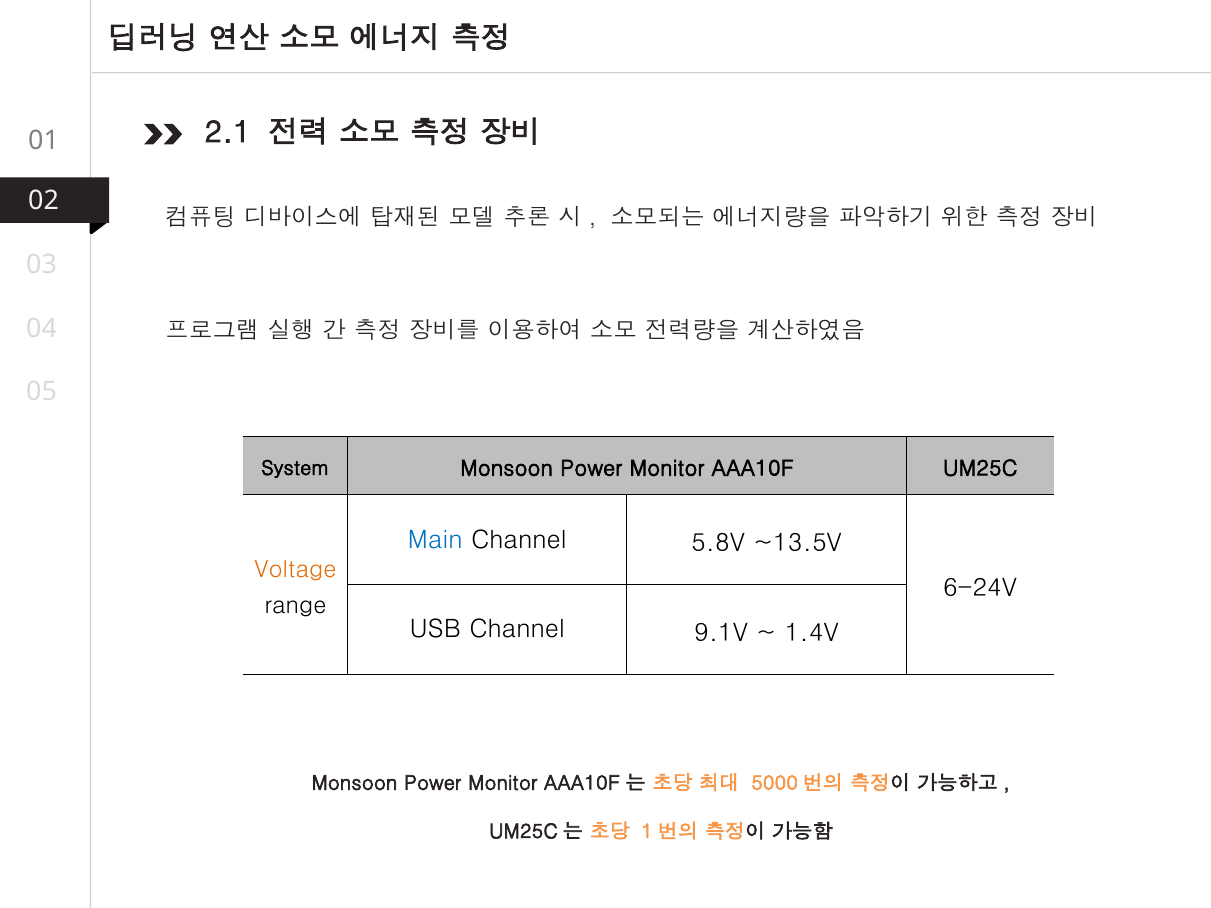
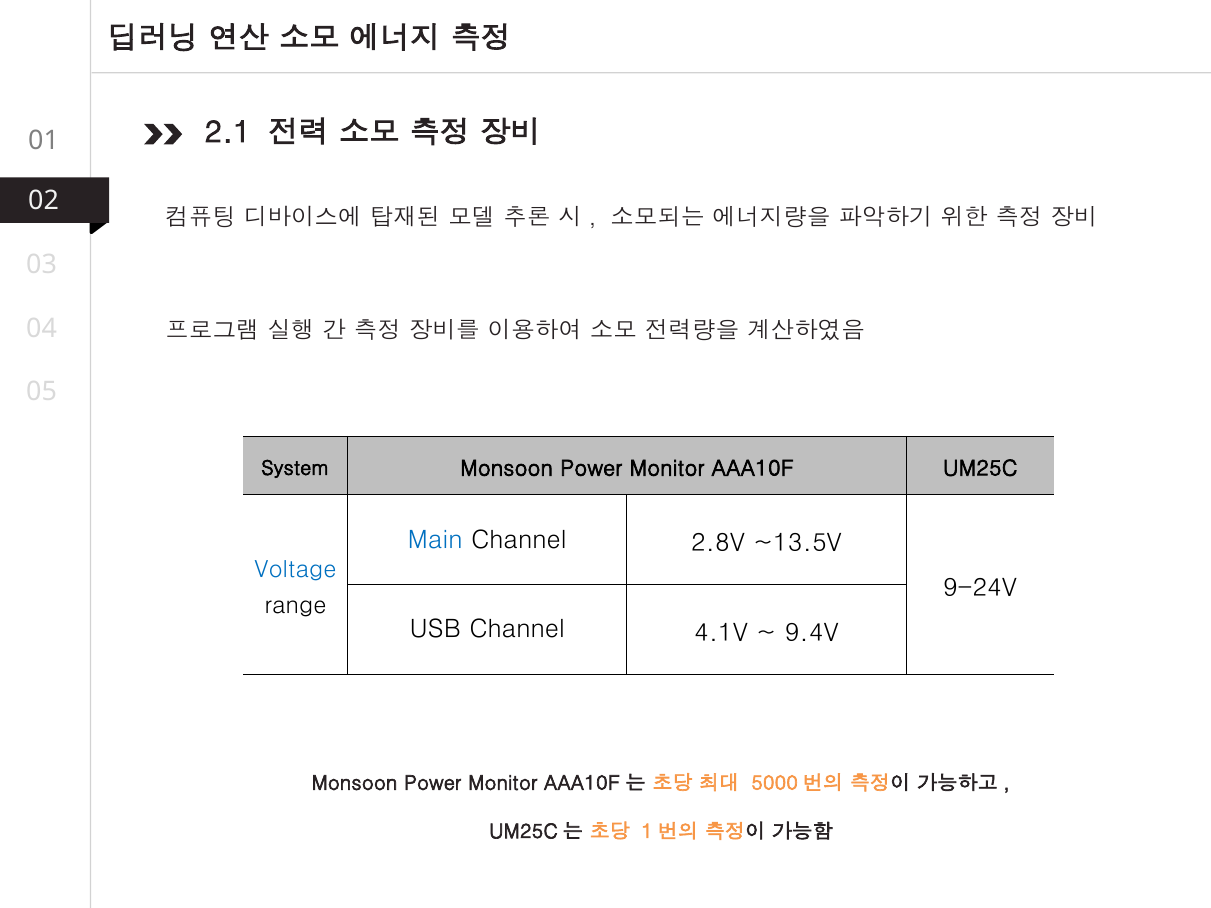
5.8V: 5.8V -> 2.8V (718, 543)
Voltage colour: orange -> blue (295, 570)
6-24V: 6-24V -> 9-24V (980, 588)
9.1V: 9.1V -> 4.1V (721, 633)
1.4V: 1.4V -> 9.4V (812, 633)
